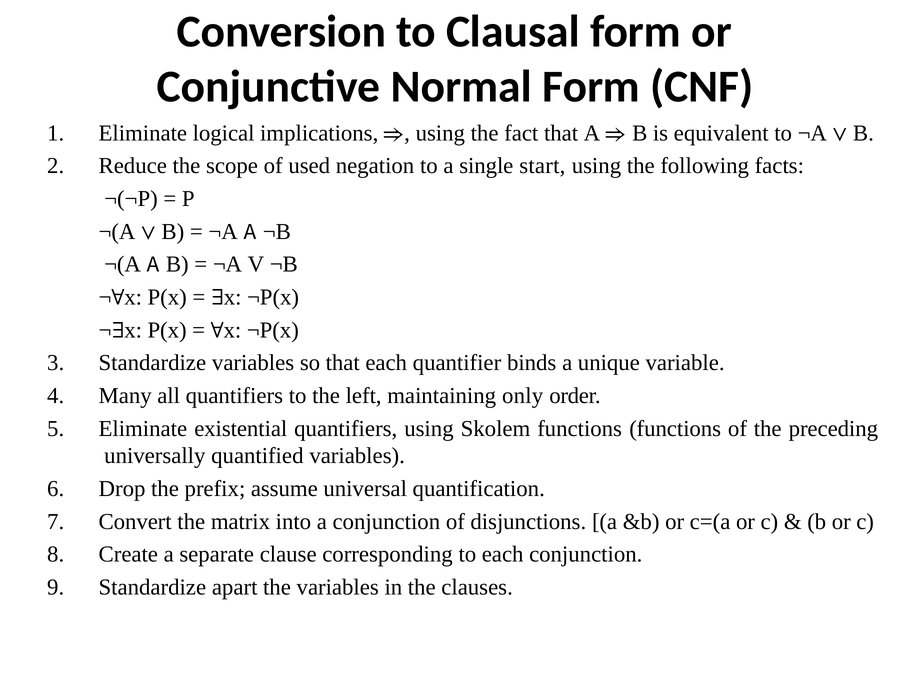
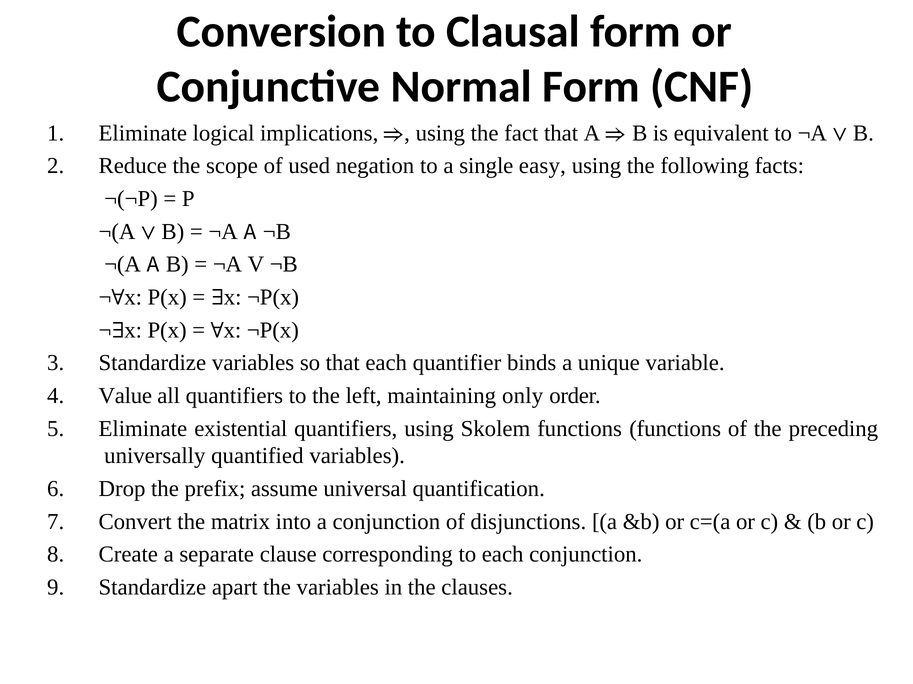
start: start -> easy (542, 166)
Many: Many -> Value (125, 396)
